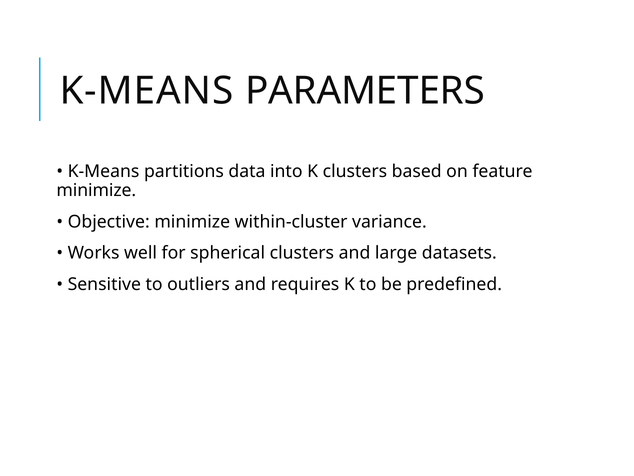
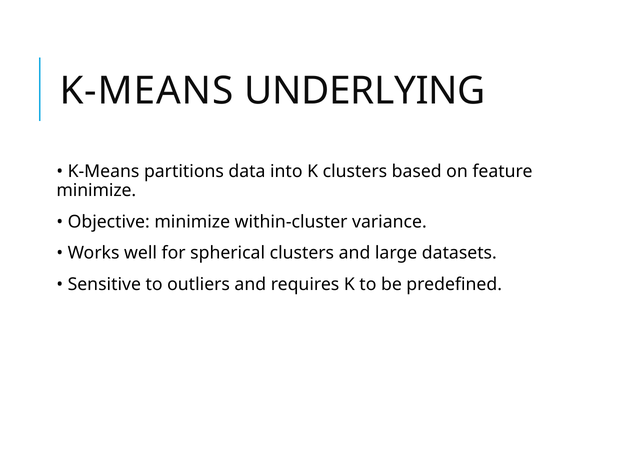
PARAMETERS: PARAMETERS -> UNDERLYING (365, 91)
